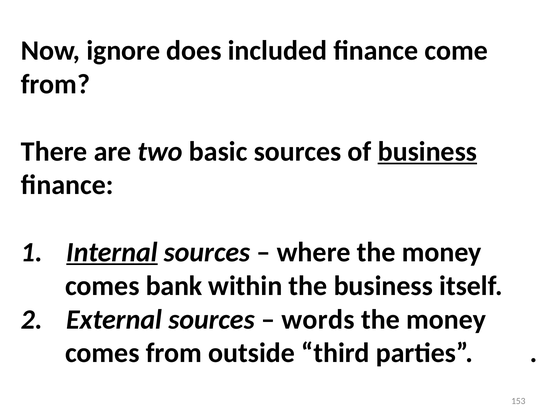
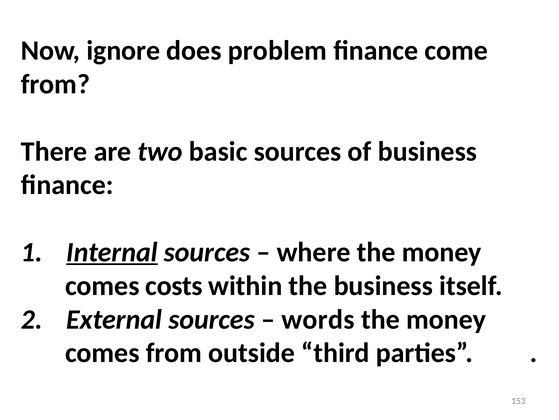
included: included -> problem (277, 51)
business underline: present -> none (427, 151)
bank: bank -> costs (174, 285)
